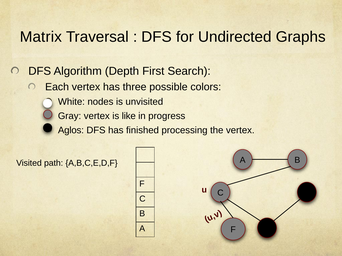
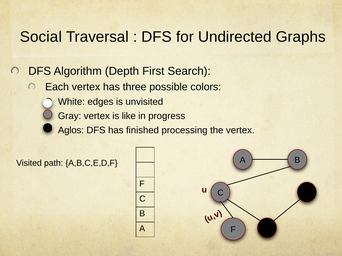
Matrix: Matrix -> Social (41, 37)
nodes: nodes -> edges (100, 102)
